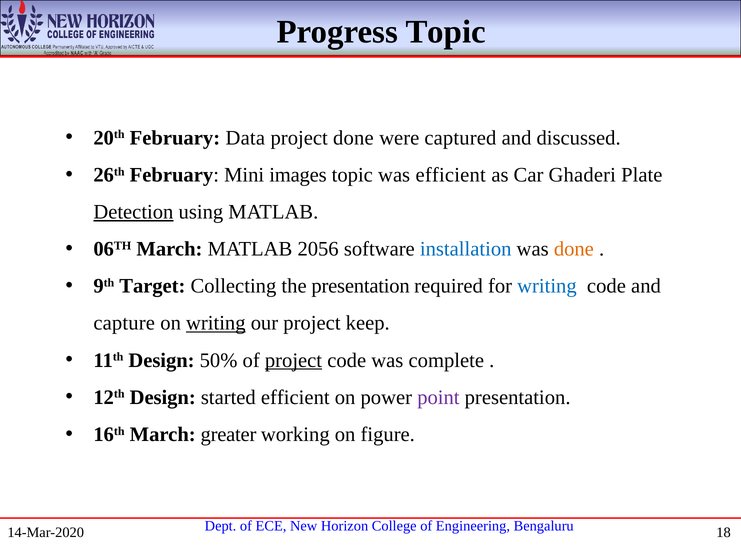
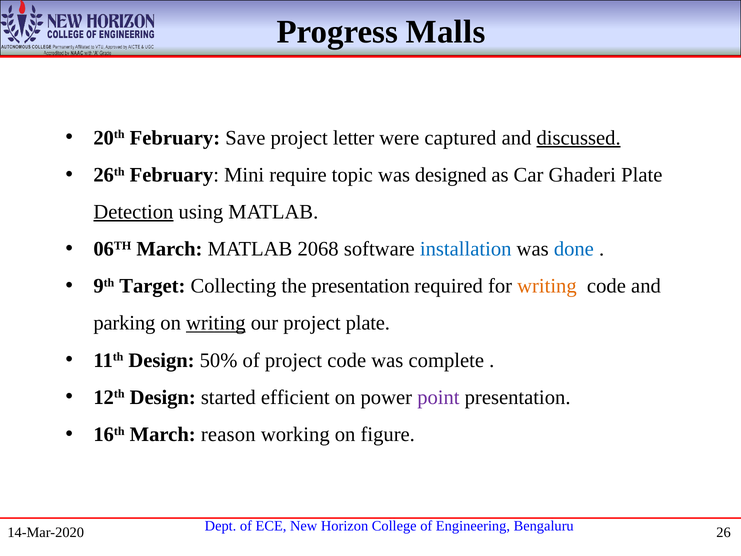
Progress Topic: Topic -> Malls (446, 32)
Data: Data -> Save (245, 138)
project done: done -> letter (354, 138)
discussed underline: none -> present (579, 138)
images: images -> require (298, 175)
was efficient: efficient -> designed (451, 175)
2056: 2056 -> 2068 (318, 249)
done colour: orange -> blue (574, 249)
writing colour: blue -> orange (547, 286)
capture: capture -> parking (124, 323)
project keep: keep -> plate (368, 323)
project underline: present -> none (293, 360)
greater: greater -> reason (228, 434)
18: 18 -> 26 (724, 532)
